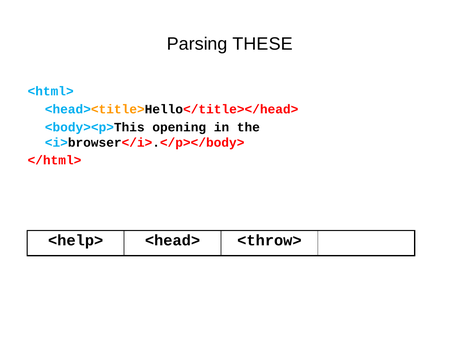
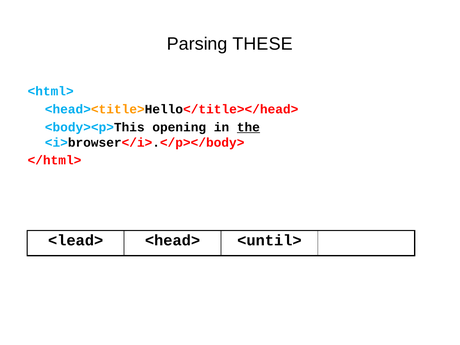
the underline: none -> present (248, 127)
<help>: <help> -> <lead> (76, 241)
<throw>: <throw> -> <until> (269, 241)
